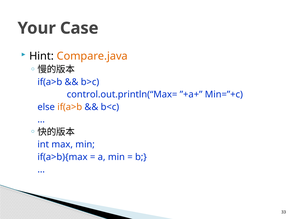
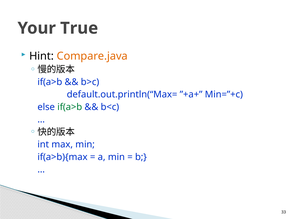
Case: Case -> True (79, 28)
control.out.println(“Max=: control.out.println(“Max= -> default.out.println(“Max= (122, 95)
if(a>b colour: orange -> green (70, 107)
